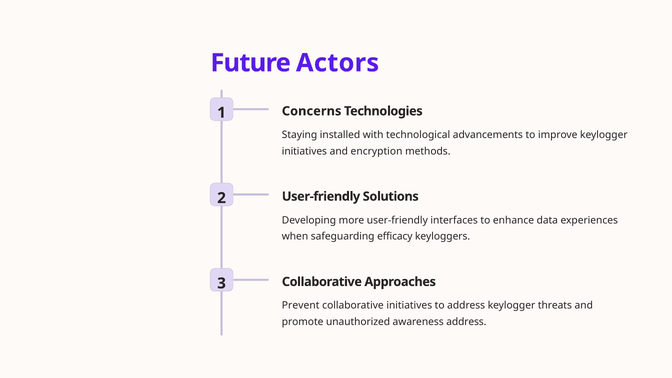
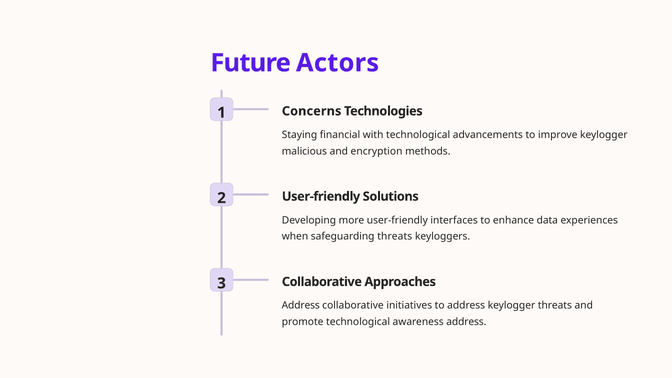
installed: installed -> financial (340, 135)
initiatives: initiatives -> malicious (304, 151)
safeguarding efficacy: efficacy -> threats (395, 237)
Prevent: Prevent -> Address (301, 306)
promote unauthorized: unauthorized -> technological (358, 322)
